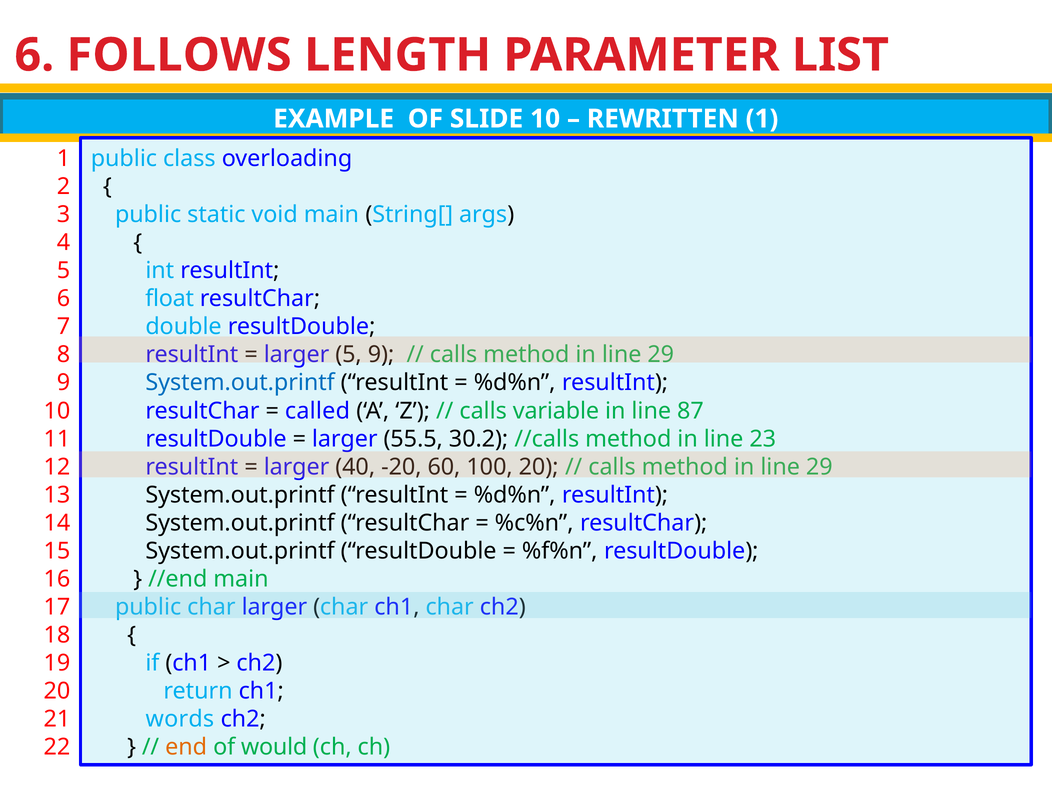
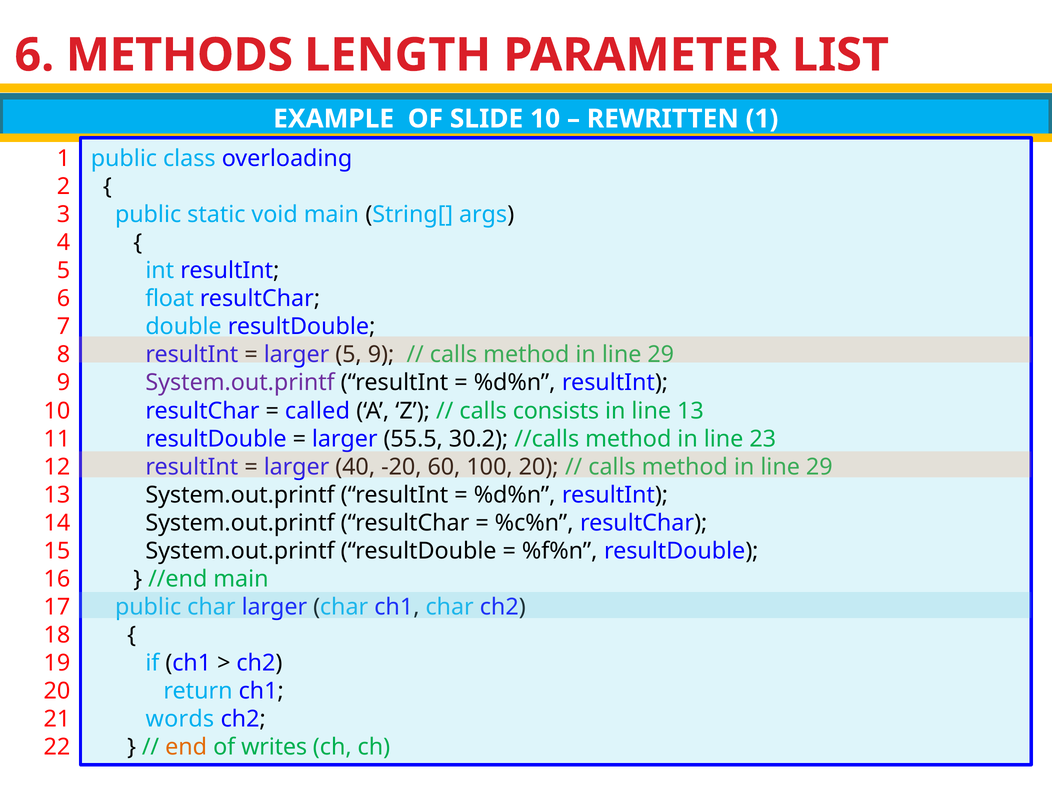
FOLLOWS: FOLLOWS -> METHODS (179, 55)
System.out.printf colour: blue -> purple (240, 383)
variable: variable -> consists (556, 411)
line 87: 87 -> 13 (690, 411)
would: would -> writes (274, 747)
